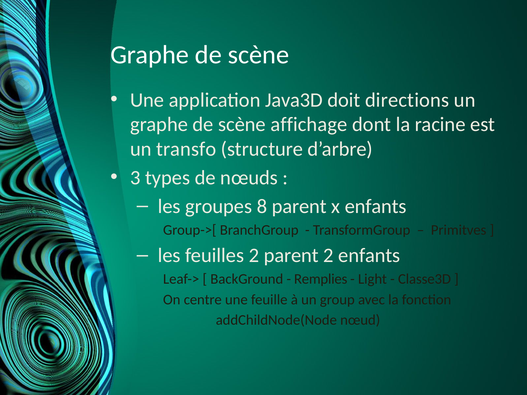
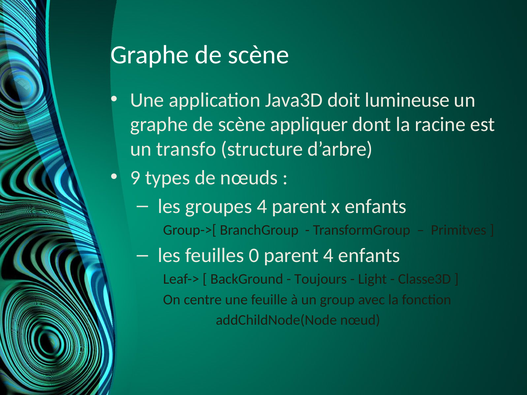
directions: directions -> lumineuse (407, 100)
affichage: affichage -> appliquer (309, 125)
3: 3 -> 9 (135, 178)
groupes 8: 8 -> 4 (262, 206)
feuilles 2: 2 -> 0 (254, 256)
parent 2: 2 -> 4 (329, 256)
Remplies: Remplies -> Toujours (321, 279)
